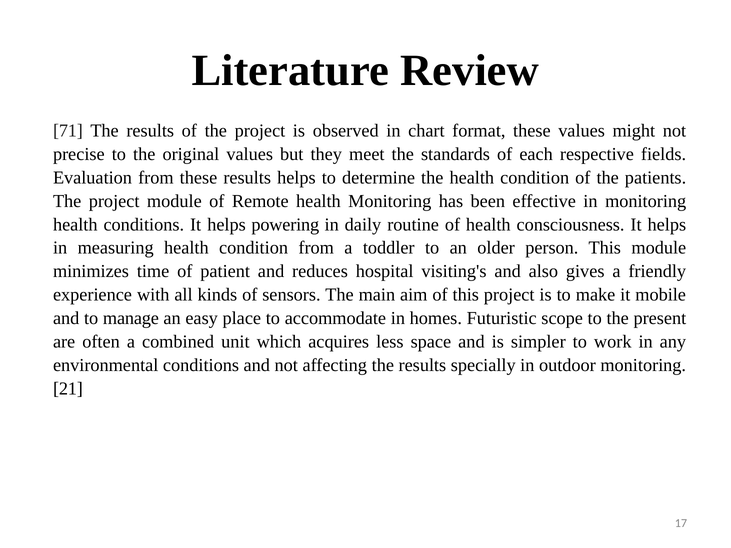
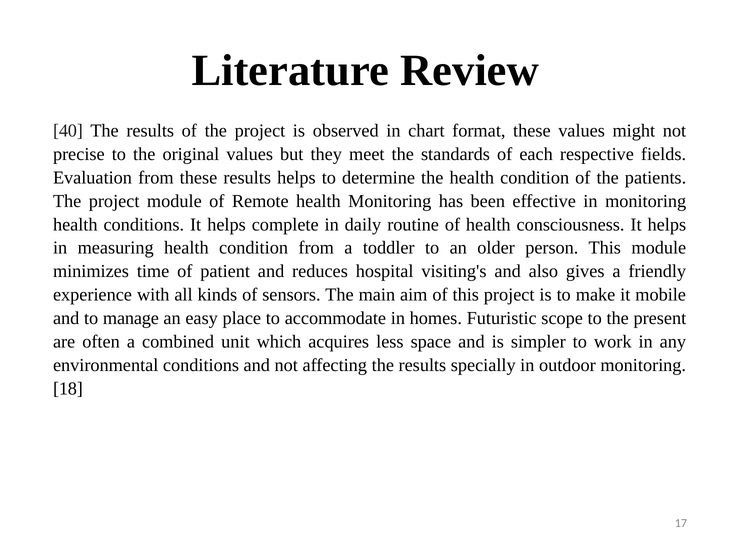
71: 71 -> 40 (68, 131)
powering: powering -> complete (285, 225)
21: 21 -> 18 (68, 389)
